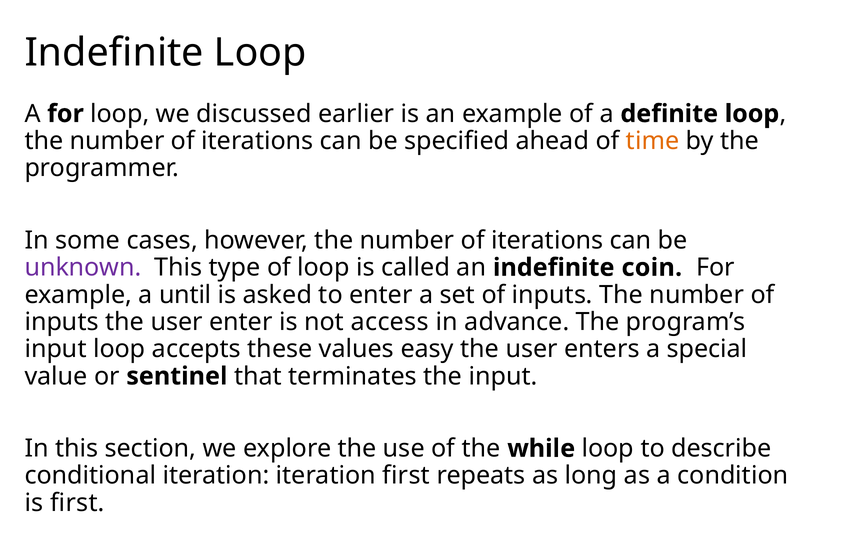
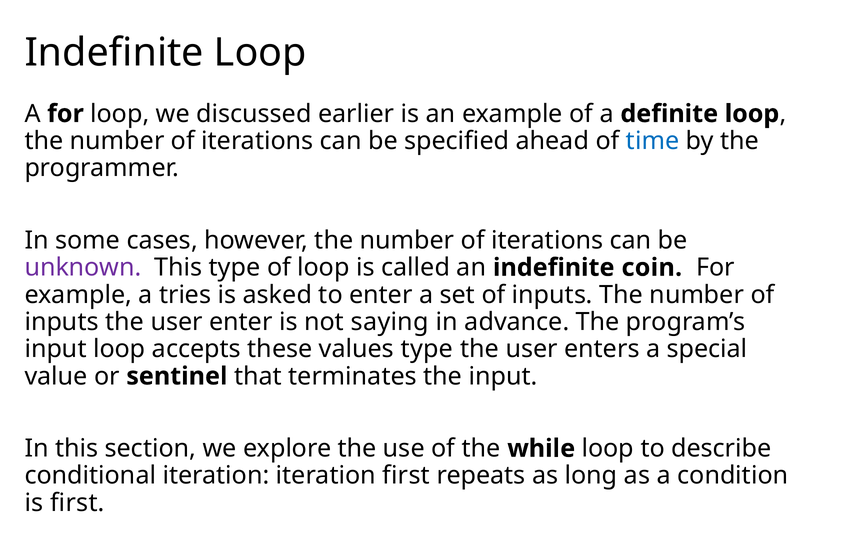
time colour: orange -> blue (653, 141)
until: until -> tries (185, 295)
access: access -> saying (390, 322)
values easy: easy -> type (427, 349)
